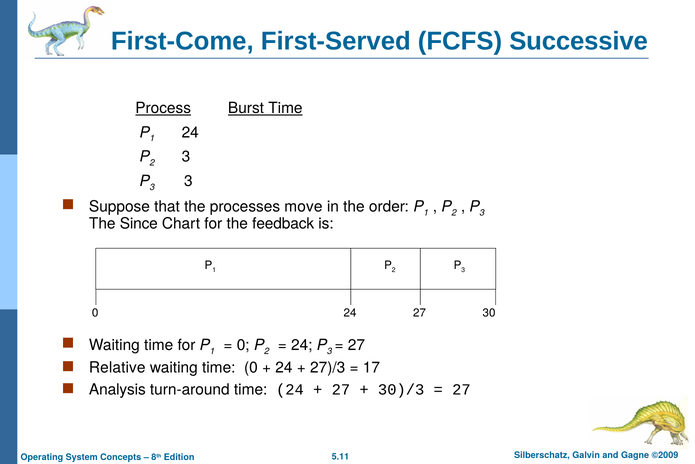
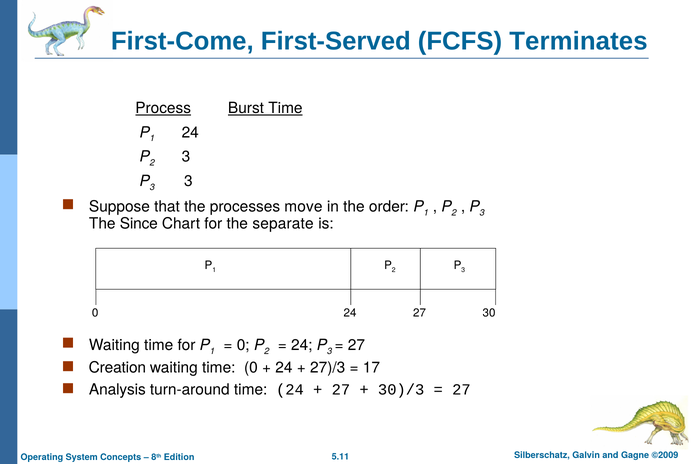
Successive: Successive -> Terminates (578, 41)
feedback: feedback -> separate (283, 223)
Relative: Relative -> Creation (117, 367)
